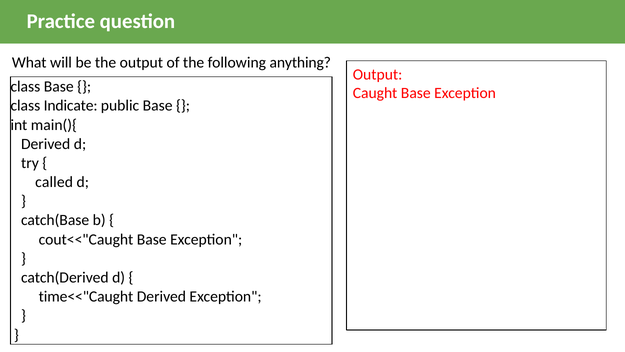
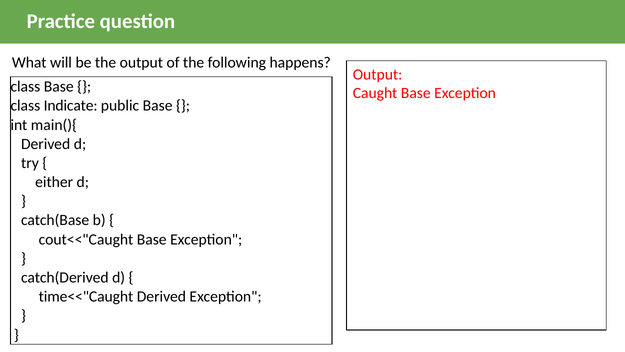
anything: anything -> happens (300, 63)
called: called -> either (54, 182)
